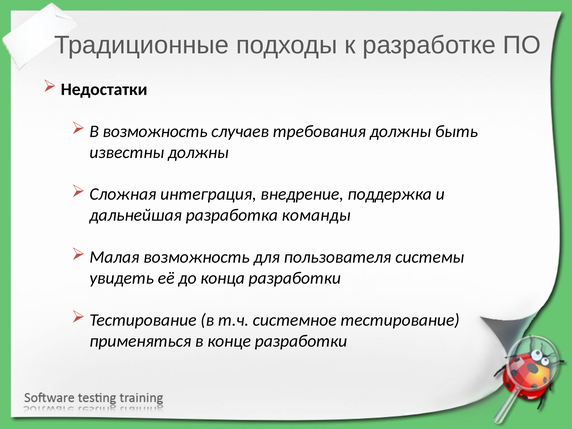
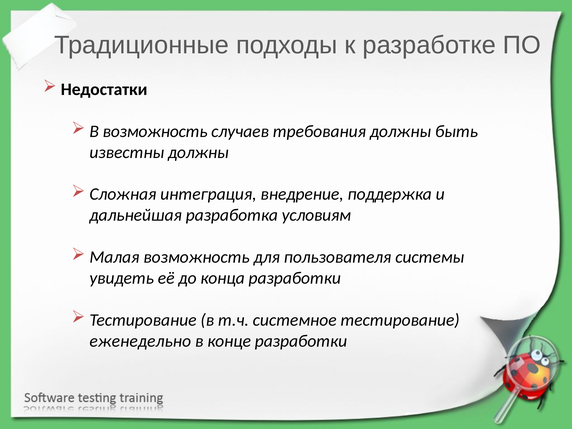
команды: команды -> условиям (316, 215)
применяться: применяться -> еженедельно (140, 341)
